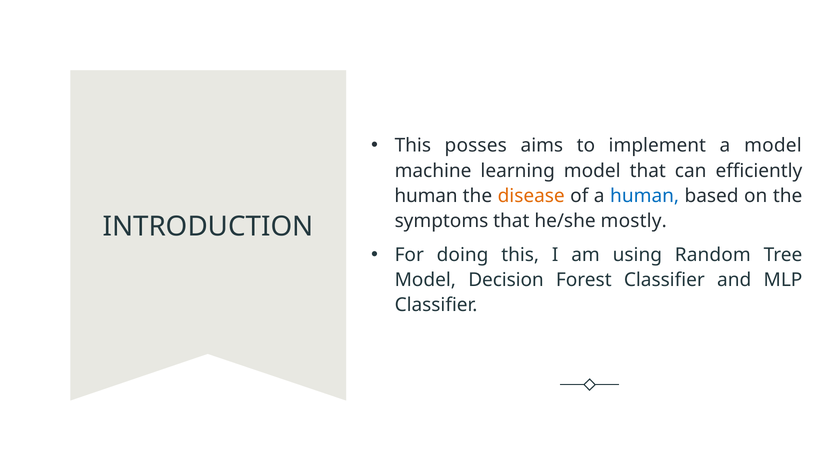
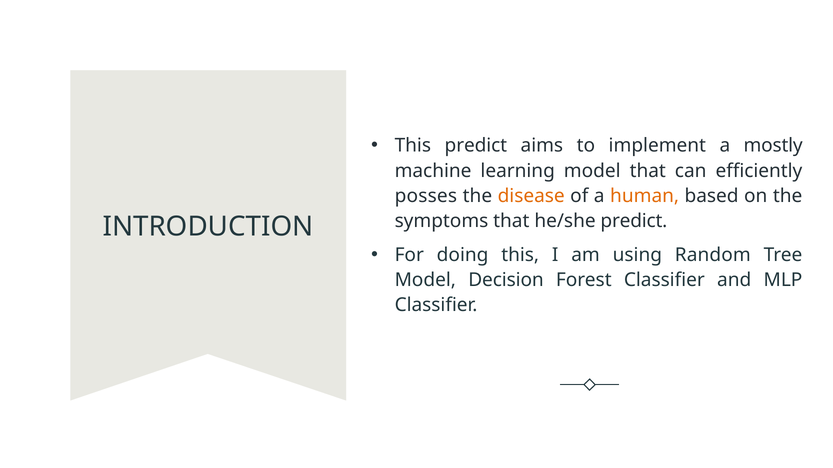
This posses: posses -> predict (476, 146)
a model: model -> mostly (773, 146)
human: human -> posses (426, 196)
human colour: blue -> orange (645, 196)
he/she mostly: mostly -> predict (634, 221)
